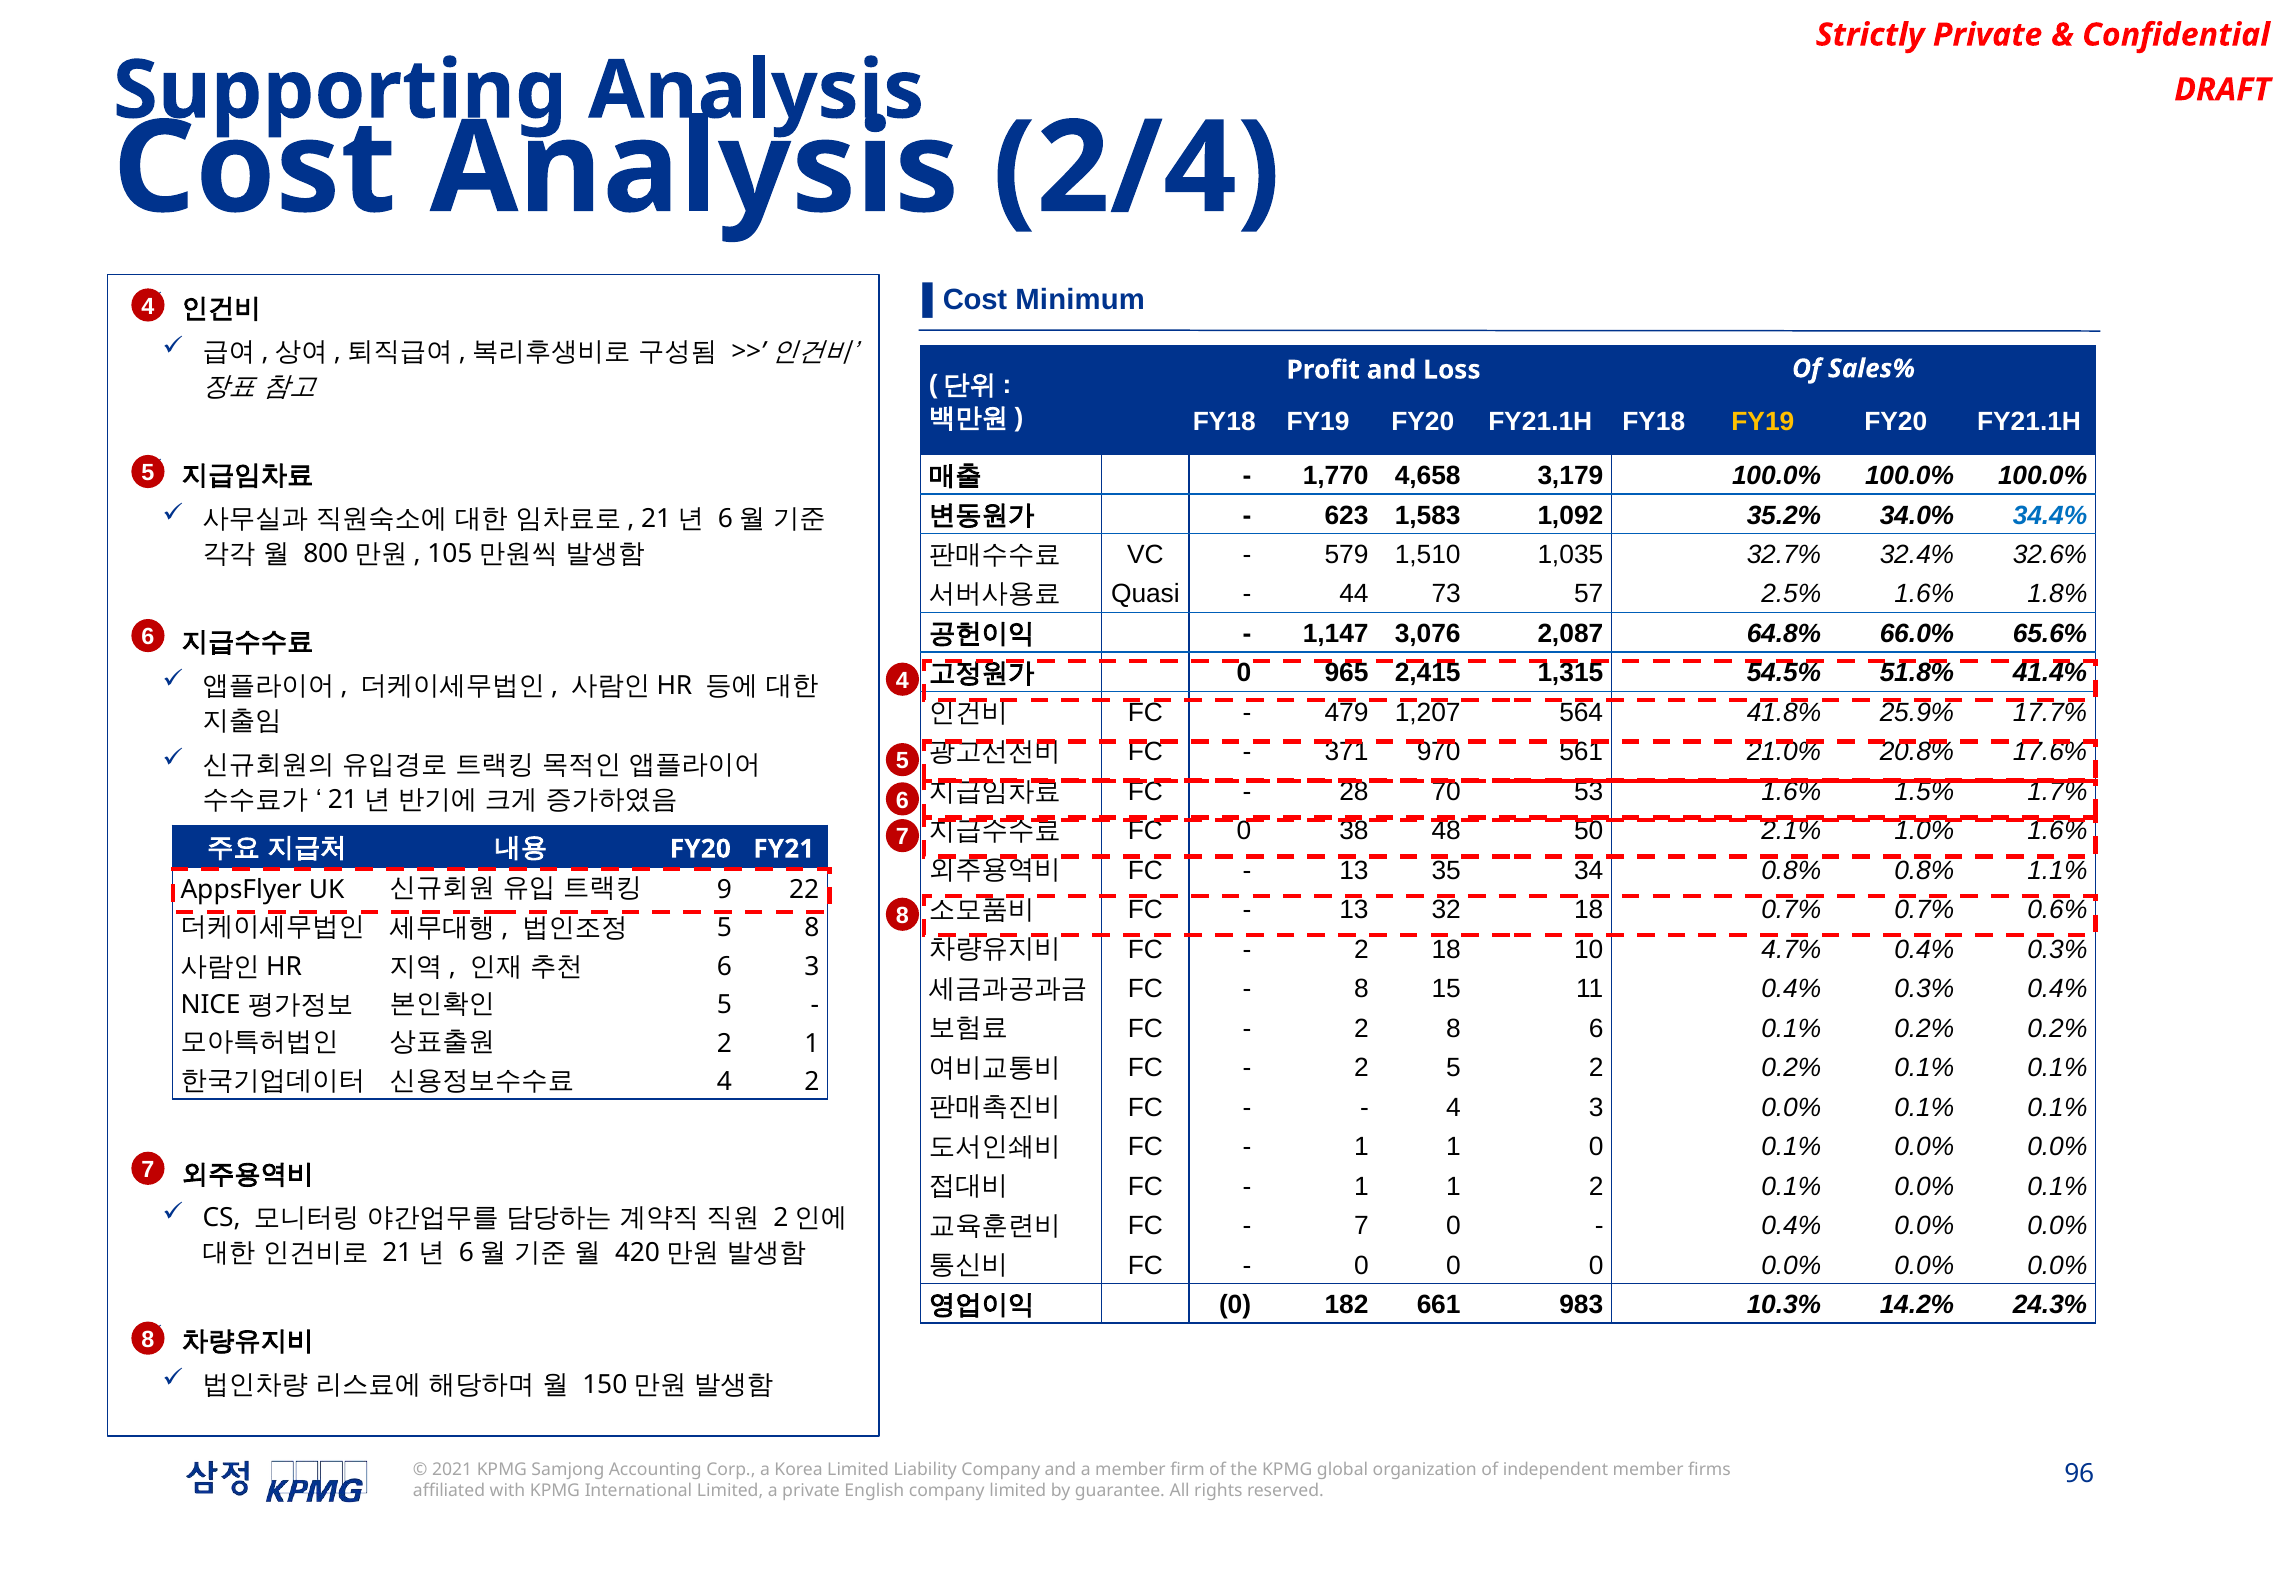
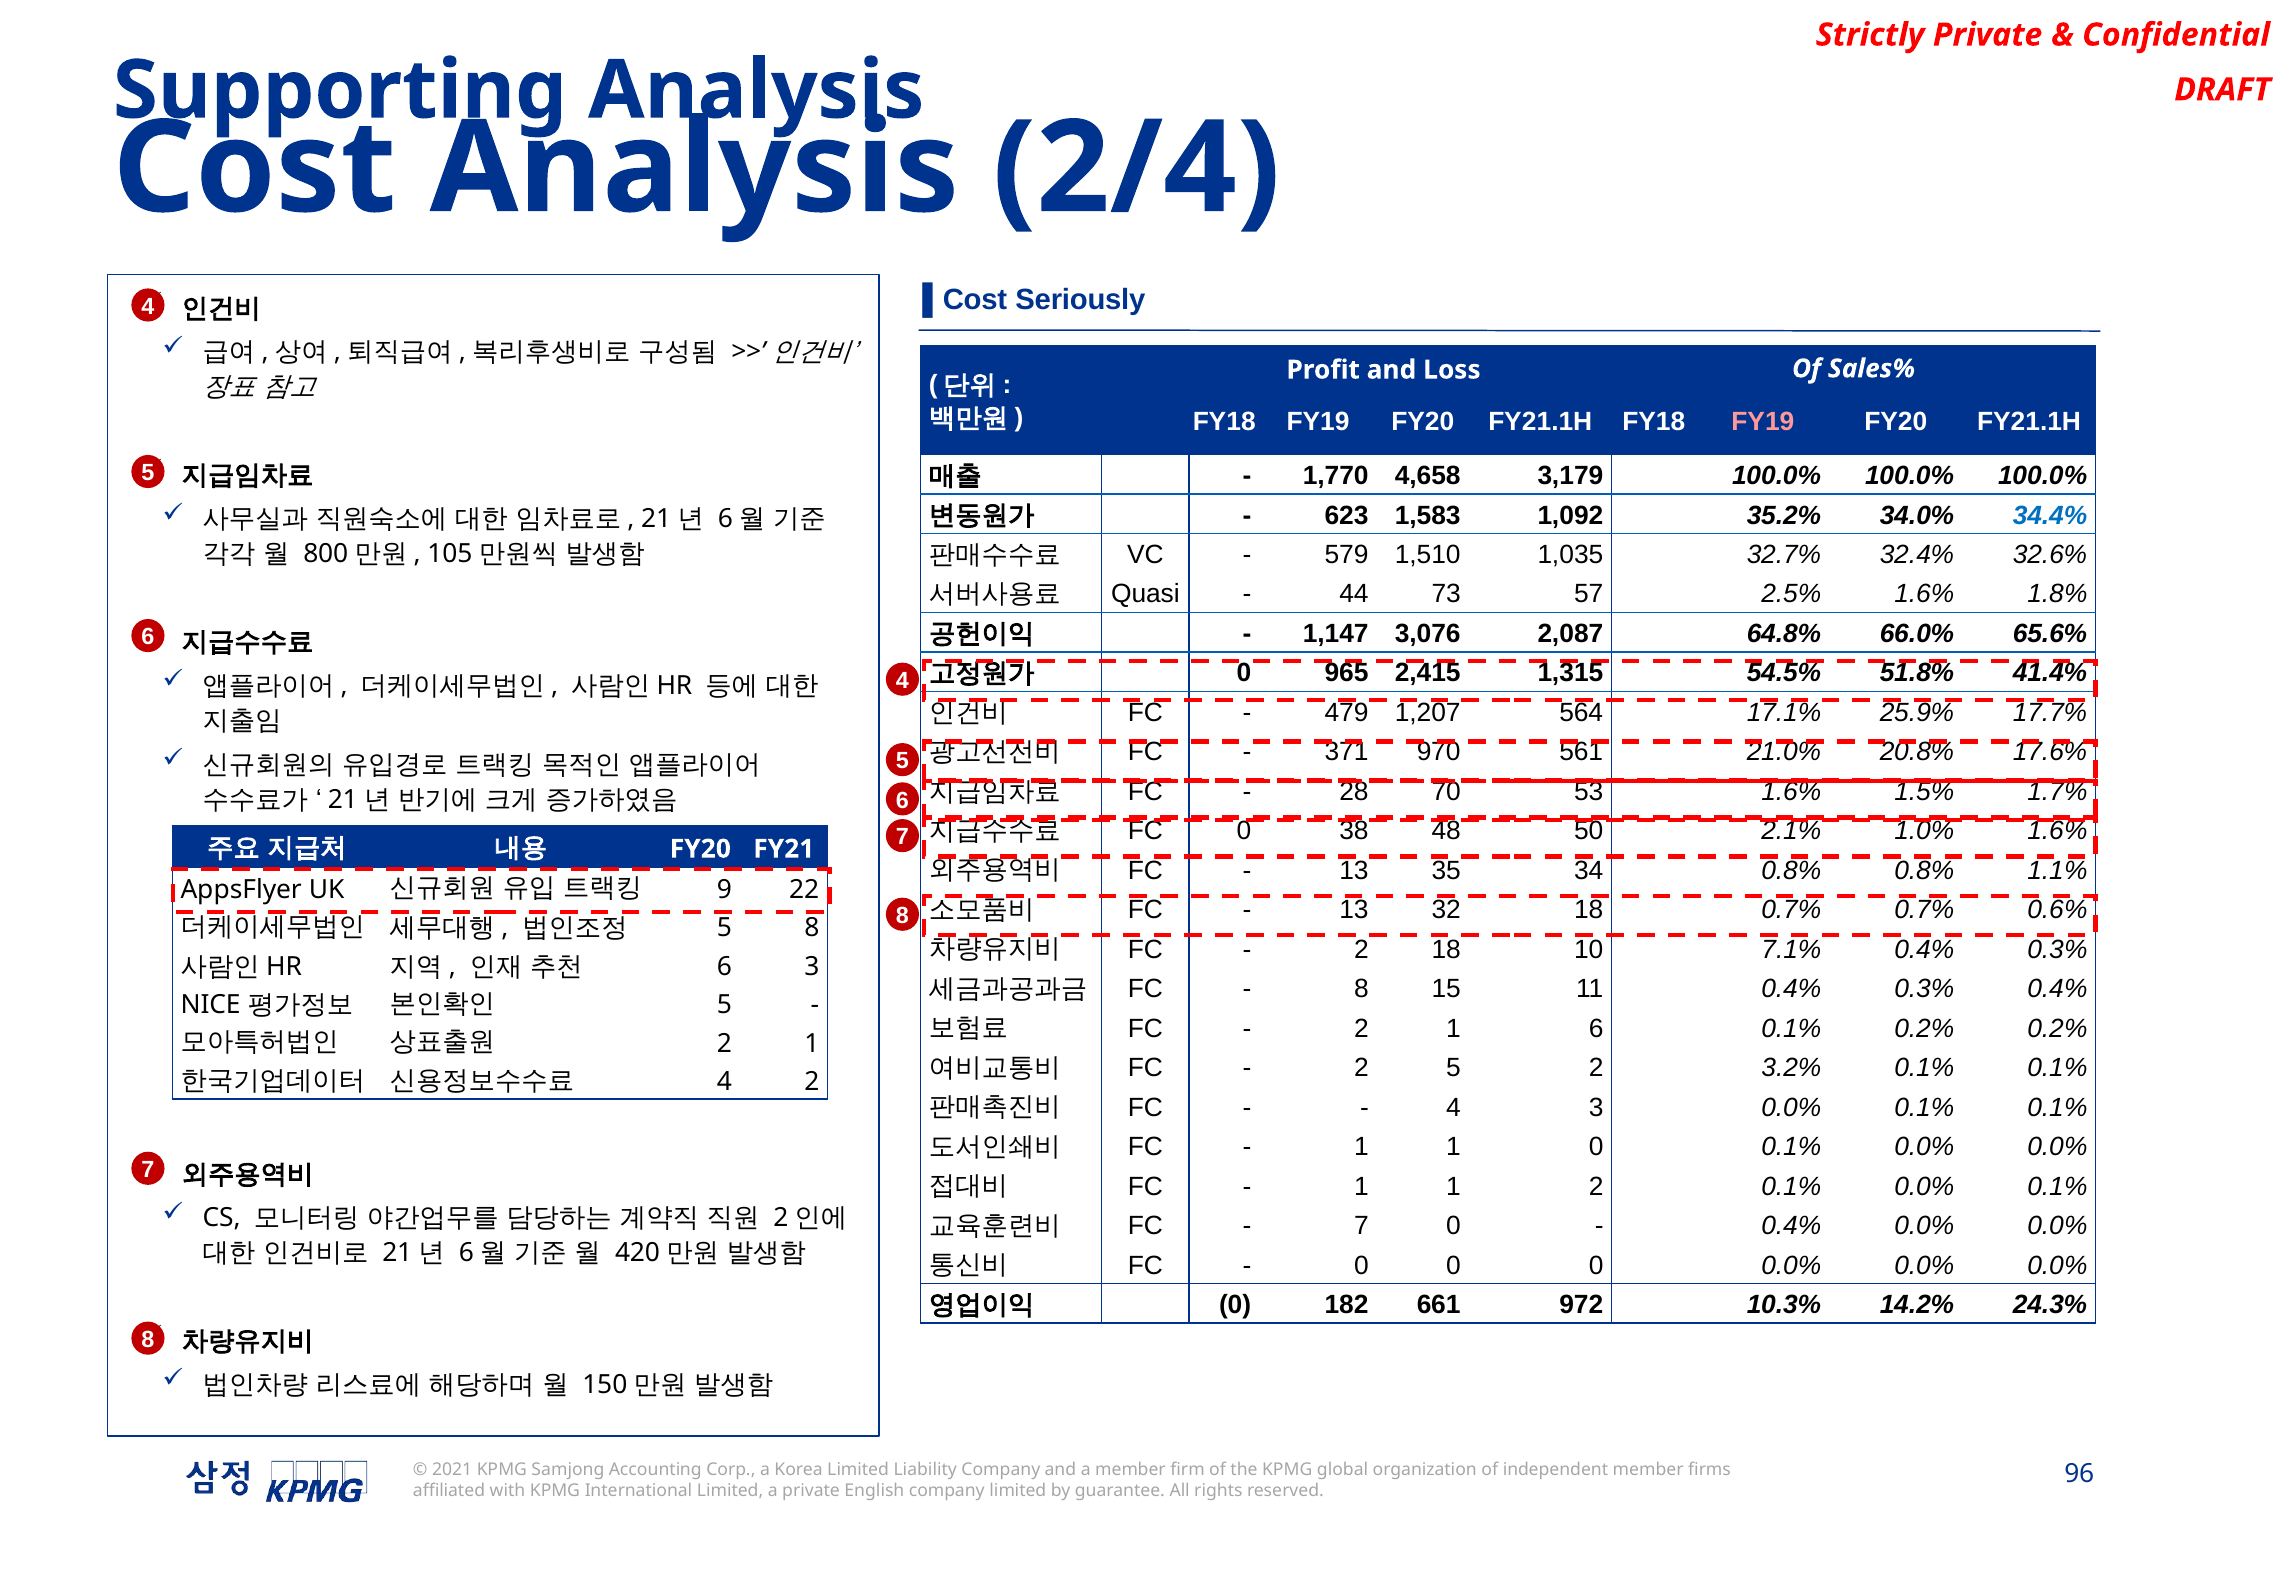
Minimum: Minimum -> Seriously (1080, 300)
FY19 colour: yellow -> pink (1763, 422)
41.8%: 41.8% -> 17.1% (1784, 713)
4.7%: 4.7% -> 7.1% (1791, 949)
8: 8 -> 1 (1454, 1028)
2 0.2%: 0.2% -> 3.2% (1791, 1068)
983: 983 -> 972 (1581, 1305)
